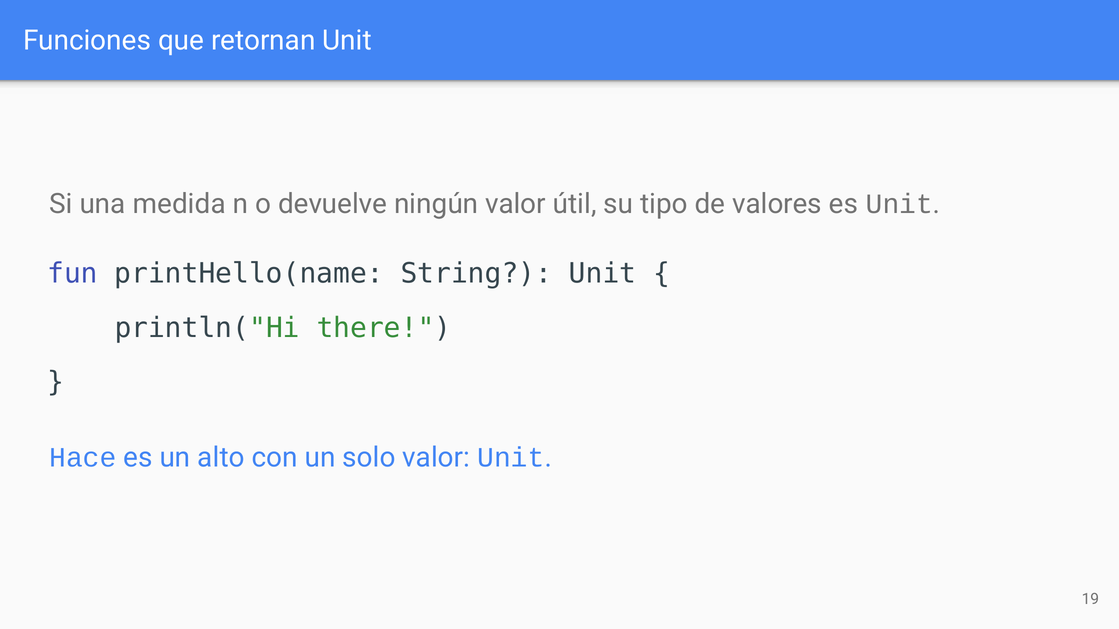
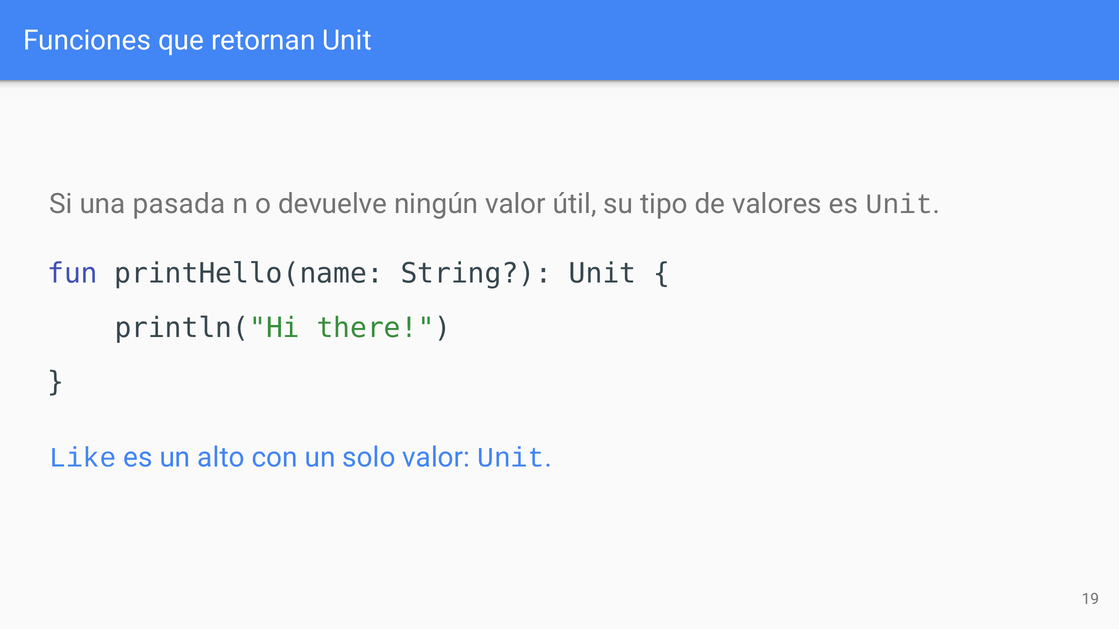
medida: medida -> pasada (179, 204)
Hace: Hace -> Like (83, 458)
